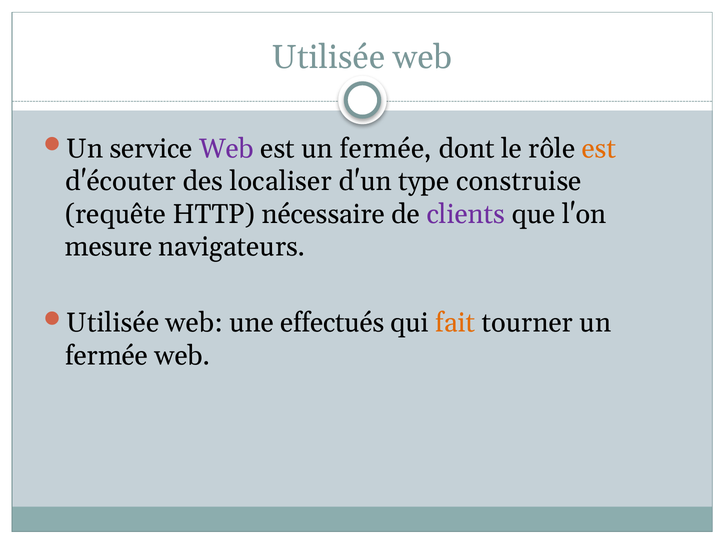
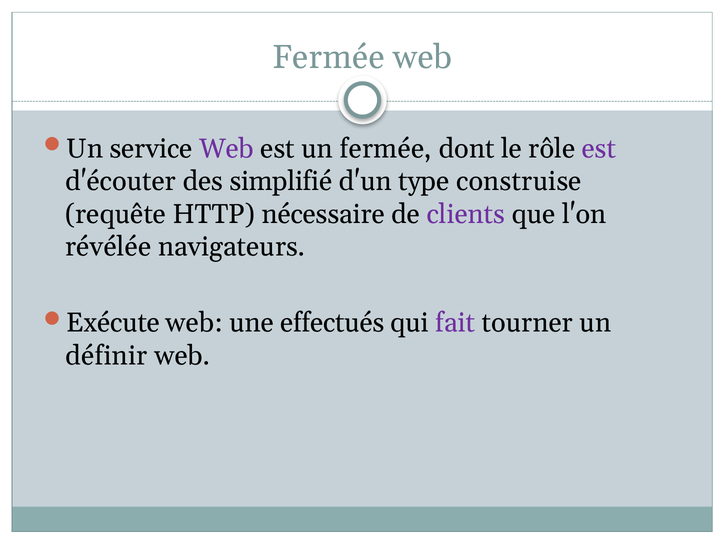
Utilisée: Utilisée -> Fermée (328, 57)
est colour: orange -> purple (599, 149)
localiser: localiser -> simplifié (281, 181)
mesure: mesure -> révélée (108, 247)
Utilisée: Utilisée -> Exécute (113, 323)
fait colour: orange -> purple (455, 323)
fermée: fermée -> définir (106, 355)
